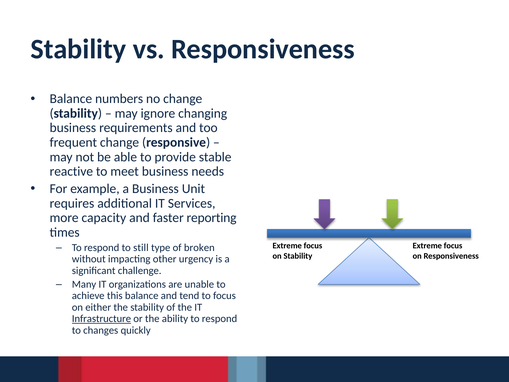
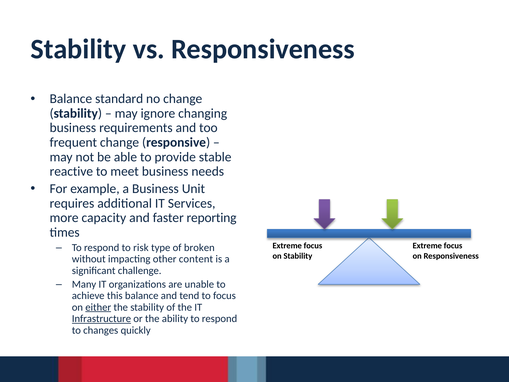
numbers: numbers -> standard (119, 99)
still: still -> risk (141, 247)
urgency: urgency -> content (196, 259)
either underline: none -> present (98, 307)
